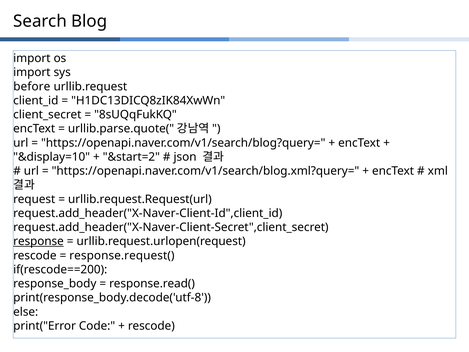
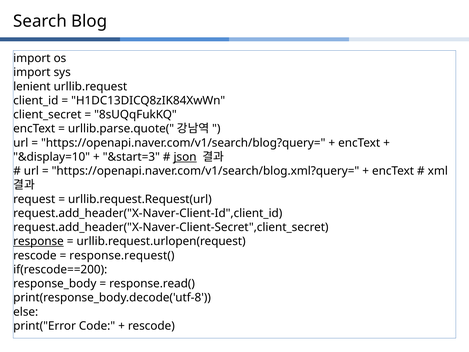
before: before -> lenient (32, 86)
&start=2: &start=2 -> &start=3 (131, 157)
json underline: none -> present (185, 157)
